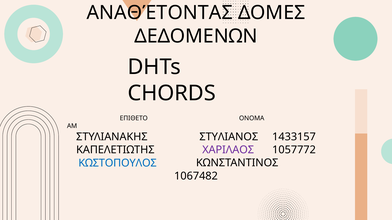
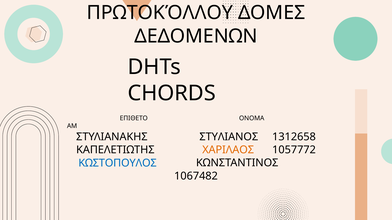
ΑΝΑΘΈΤΟΝΤΑΣ: ΑΝΑΘΈΤΟΝΤΑΣ -> ΠΡΩΤΟΚΌΛΛΟΥ (160, 13)
1433157: 1433157 -> 1312658 (294, 137)
ΧΑΡΙΛΑΟΣ colour: purple -> orange (228, 150)
